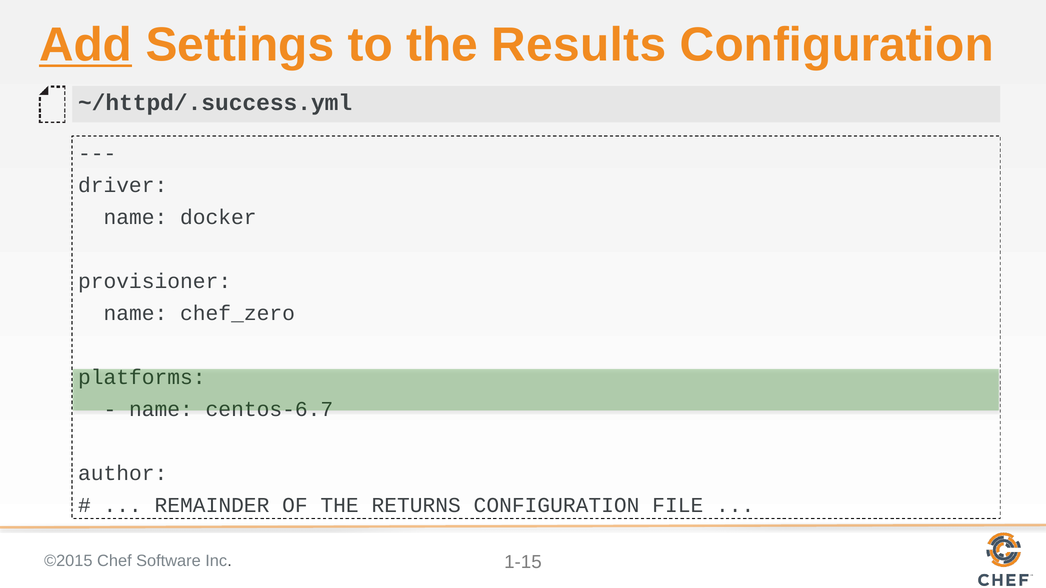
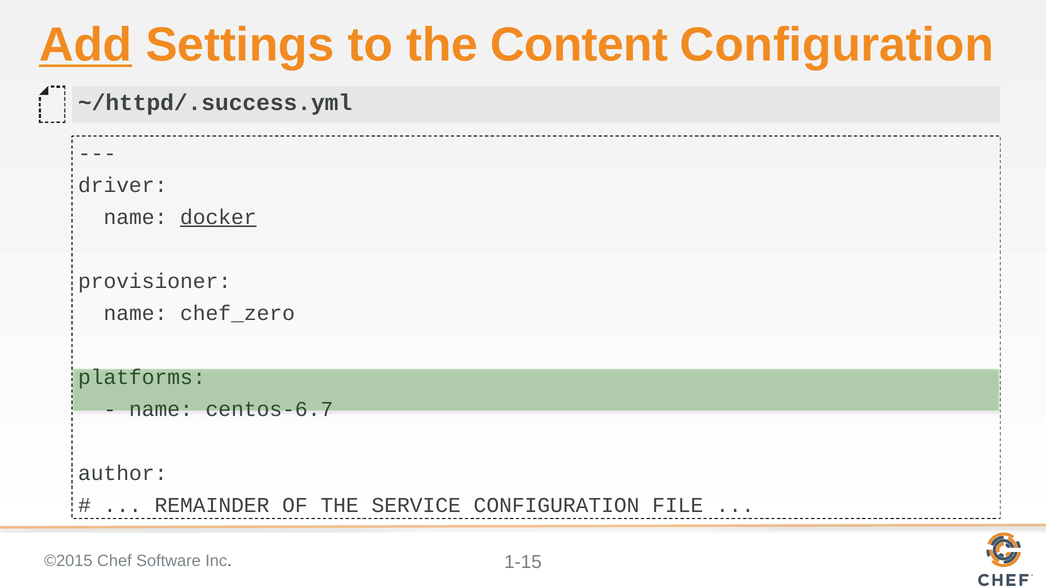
Results: Results -> Content (579, 45)
docker underline: none -> present (218, 217)
RETURNS: RETURNS -> SERVICE (416, 505)
